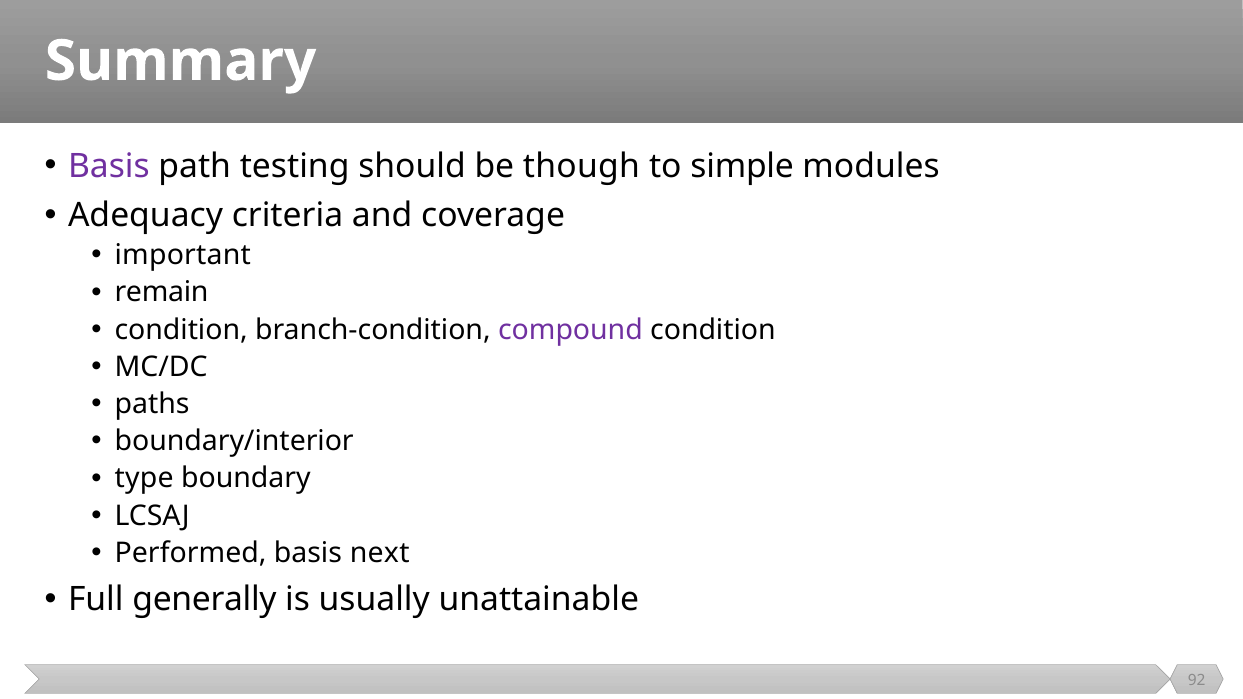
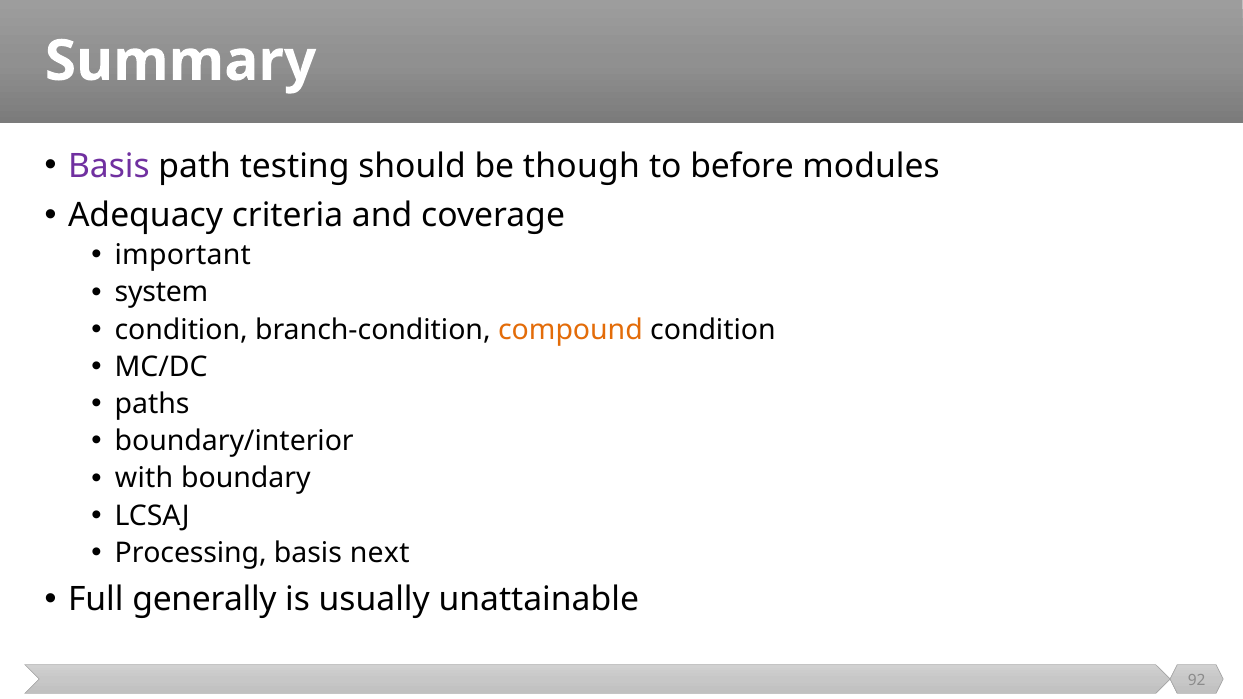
simple: simple -> before (742, 166)
remain: remain -> system (161, 293)
compound colour: purple -> orange (570, 330)
type: type -> with (144, 479)
Performed: Performed -> Processing (191, 553)
